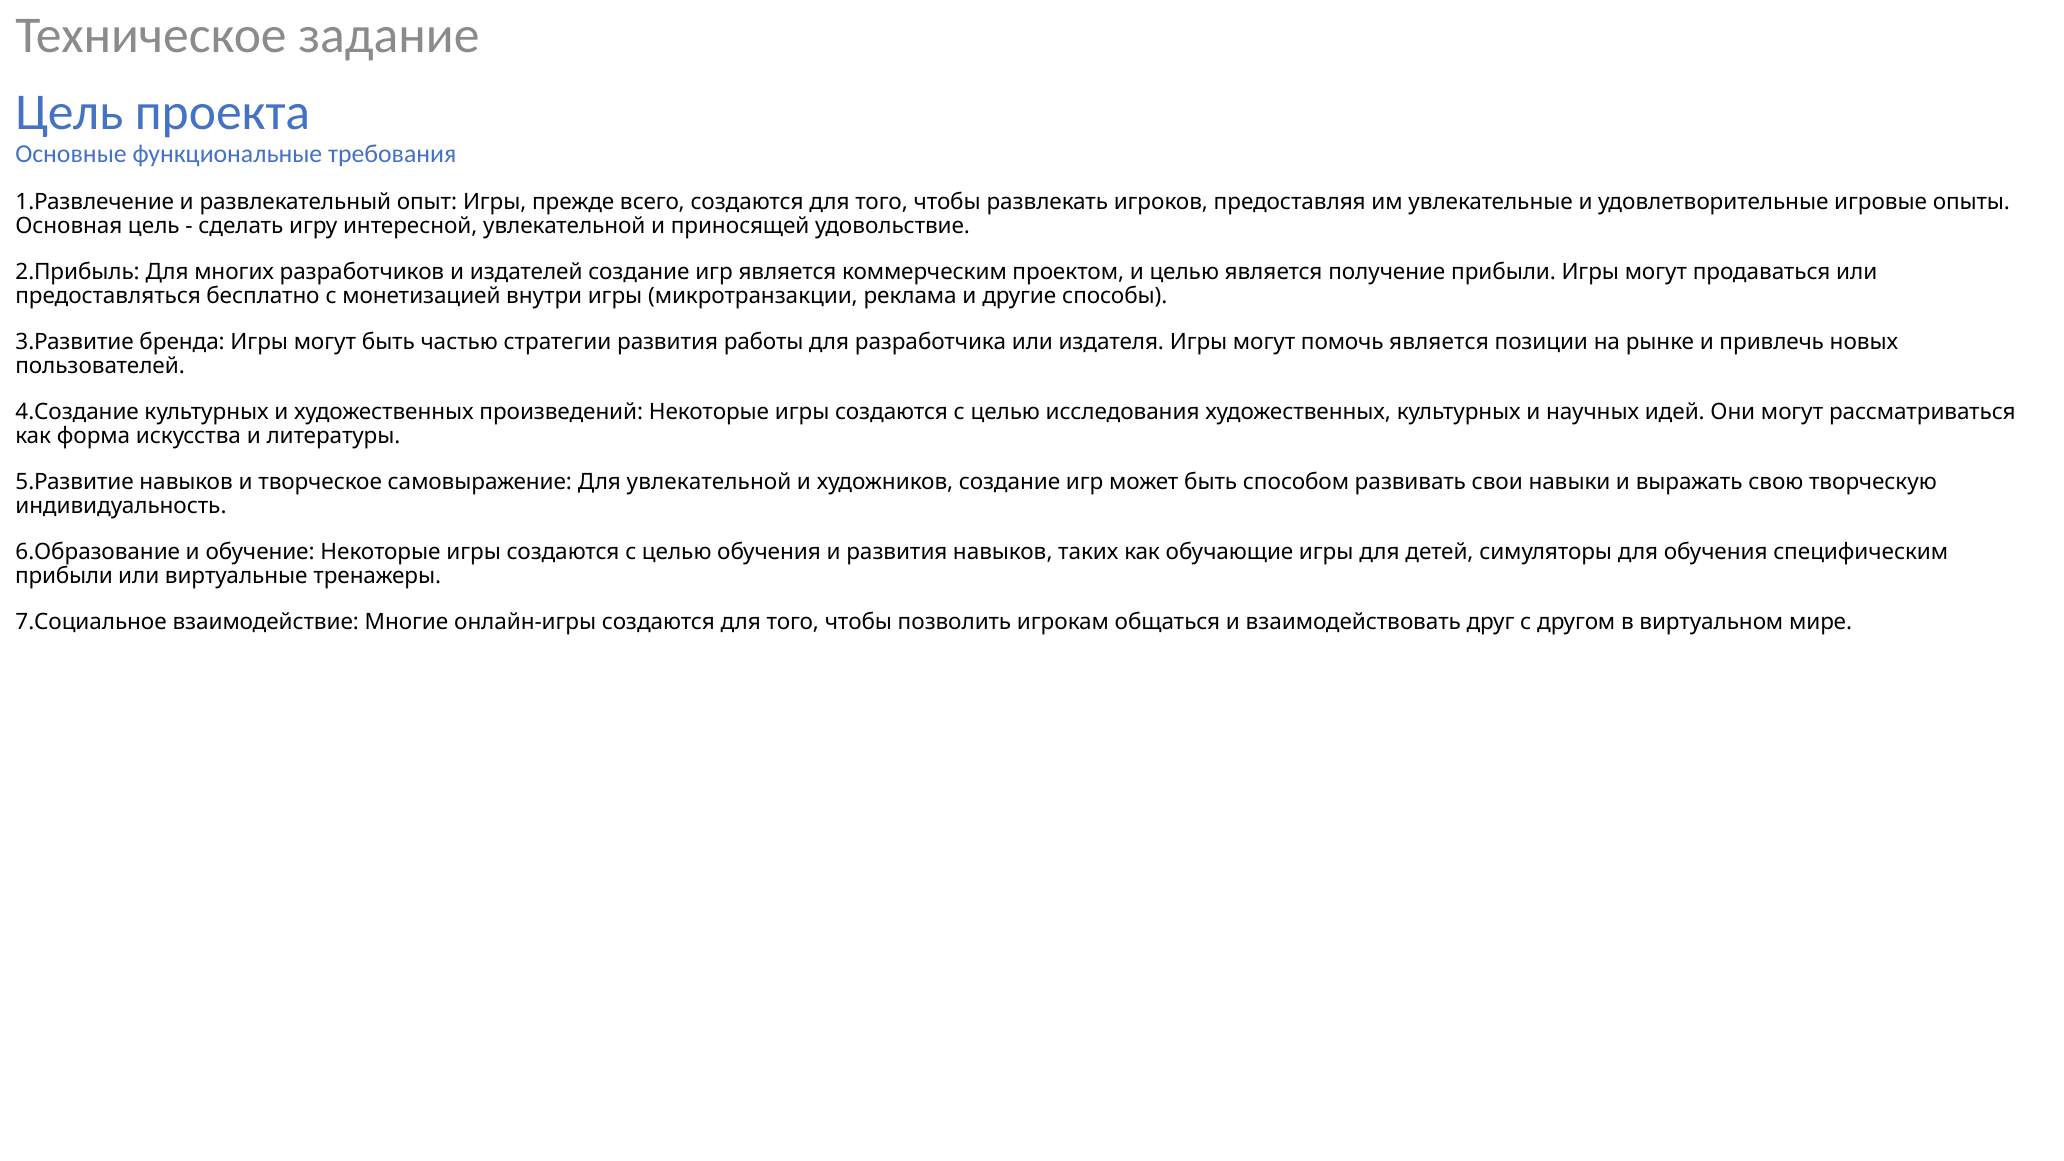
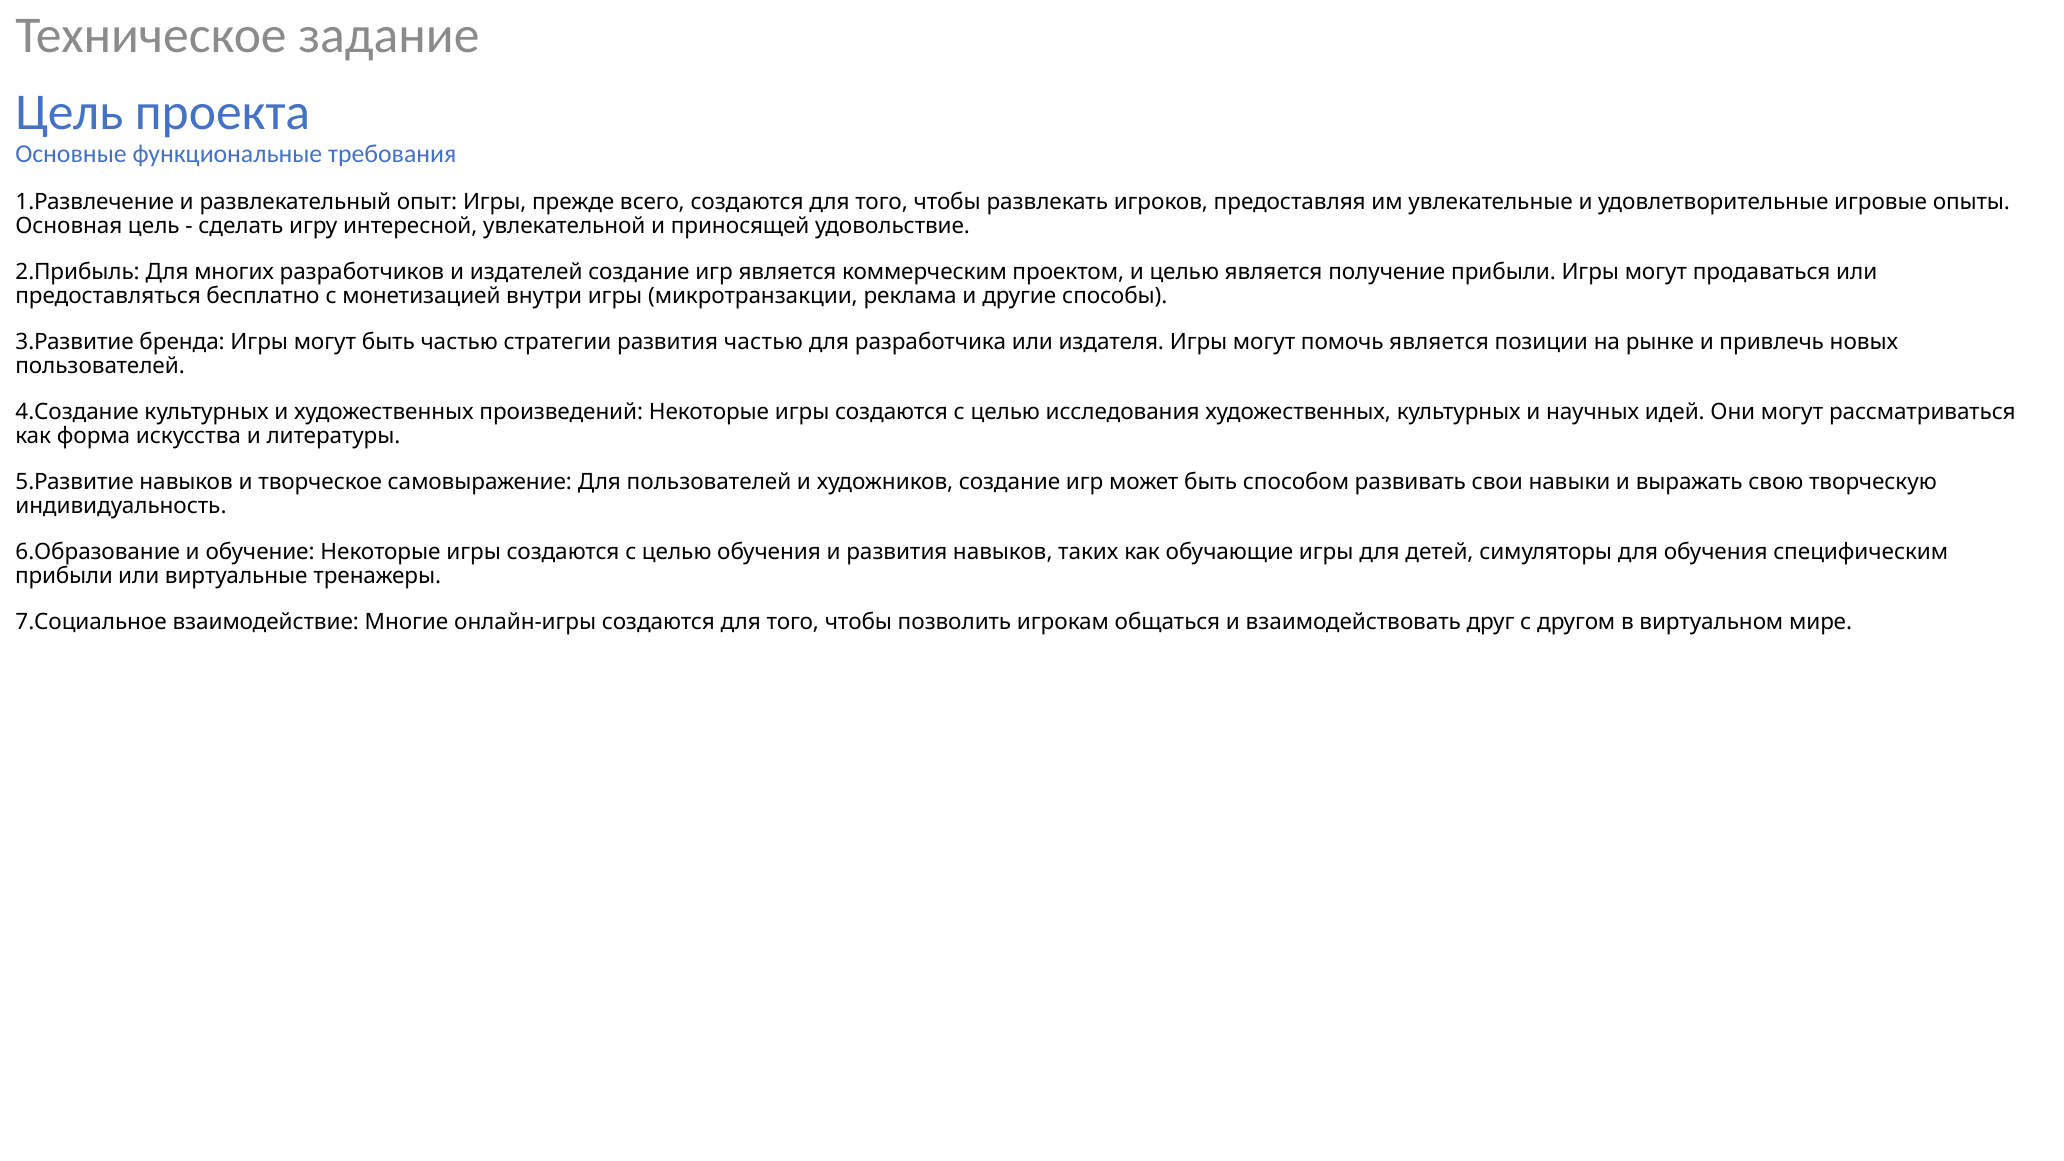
развития работы: работы -> частью (763, 342)
Для увлекательной: увлекательной -> пользователей (709, 482)
